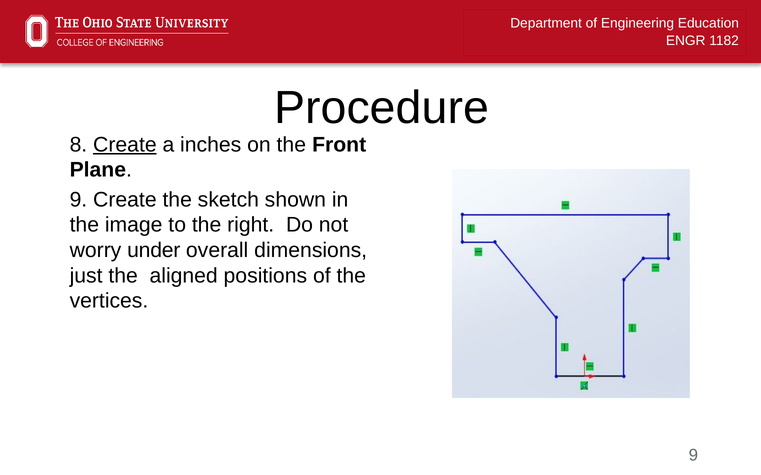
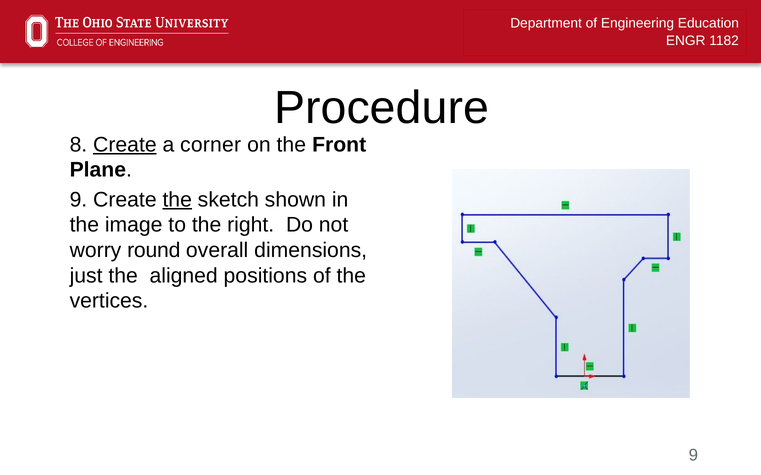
inches: inches -> corner (211, 145)
the underline: none -> present (177, 200)
under: under -> round (154, 251)
